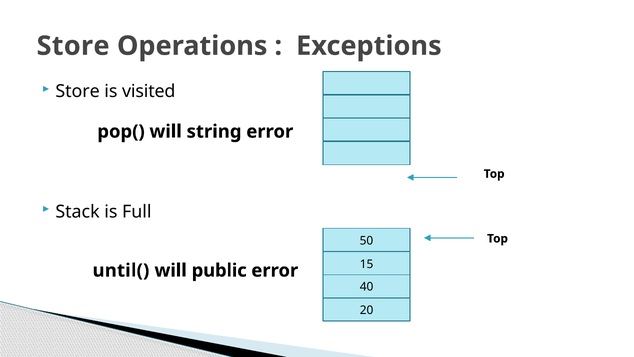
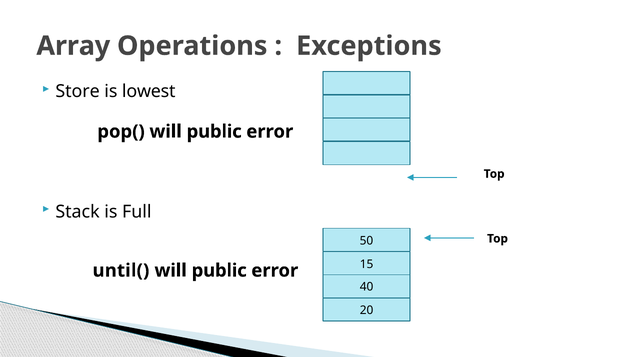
Store: Store -> Array (73, 46)
visited: visited -> lowest (149, 91)
pop( will string: string -> public (214, 131)
